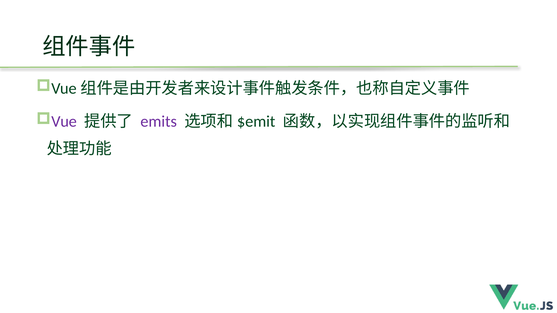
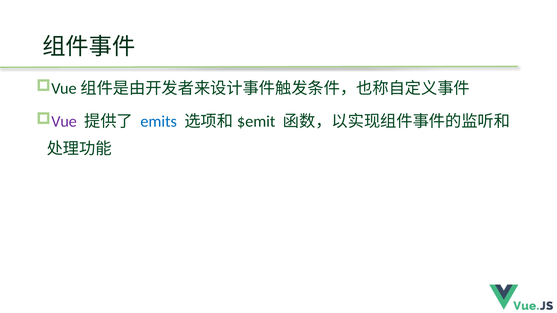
emits colour: purple -> blue (159, 122)
